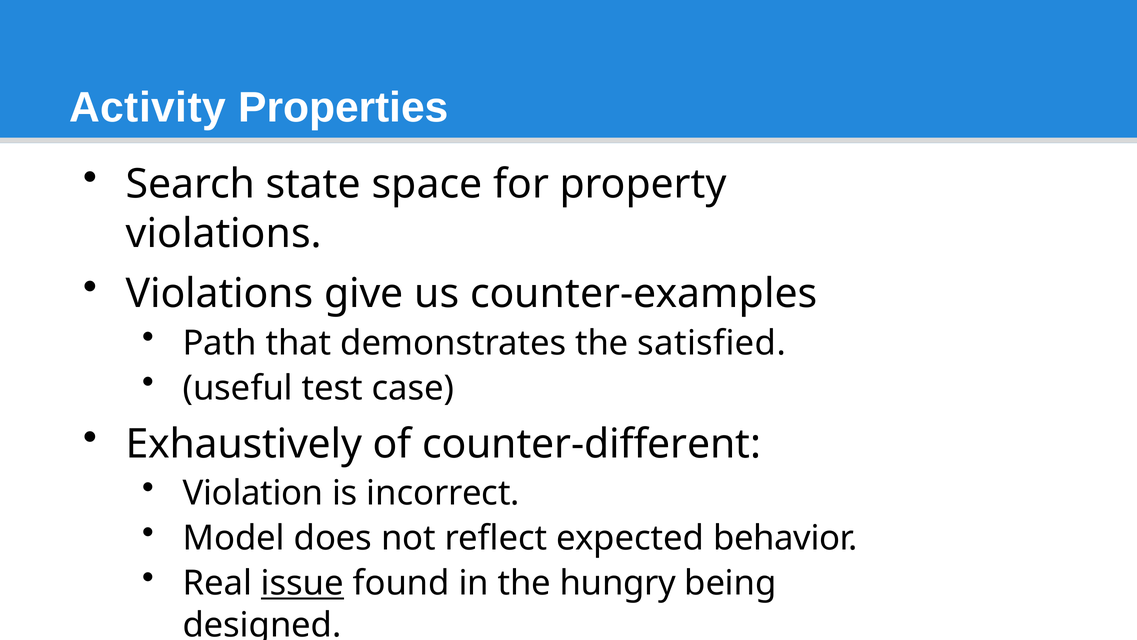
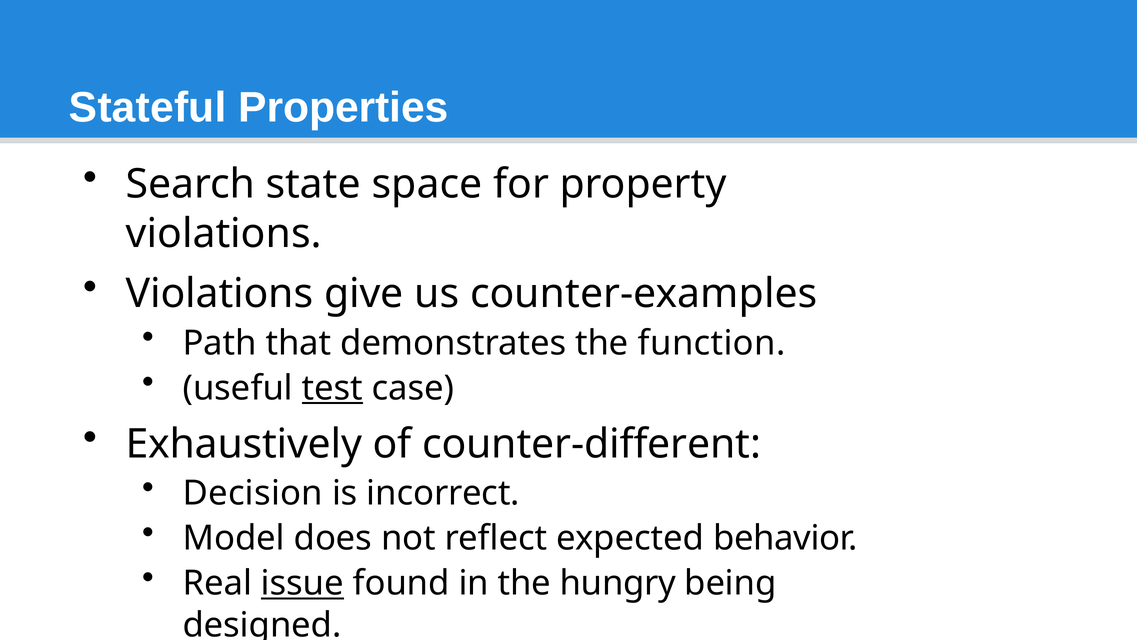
Activity: Activity -> Stateful (148, 107)
satisfied: satisfied -> function (712, 343)
test underline: none -> present (332, 388)
Violation: Violation -> Decision (253, 493)
